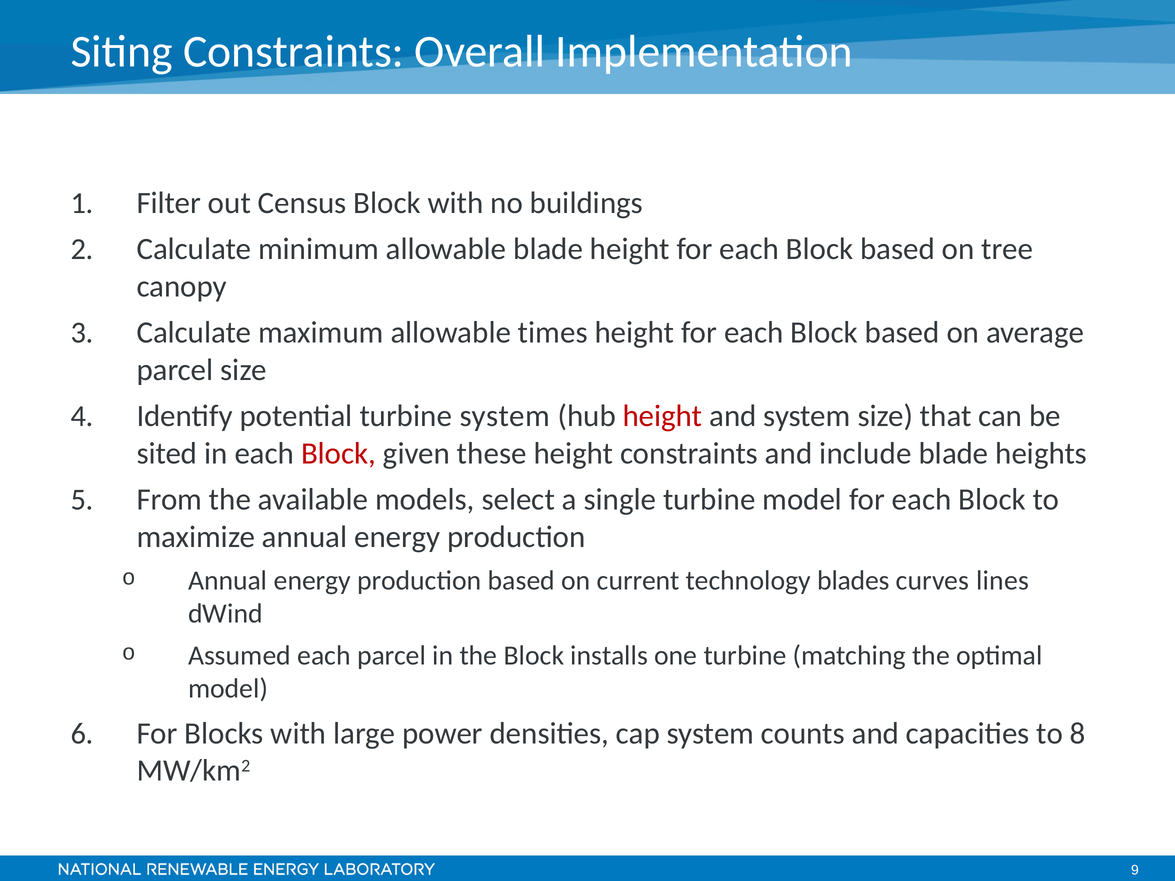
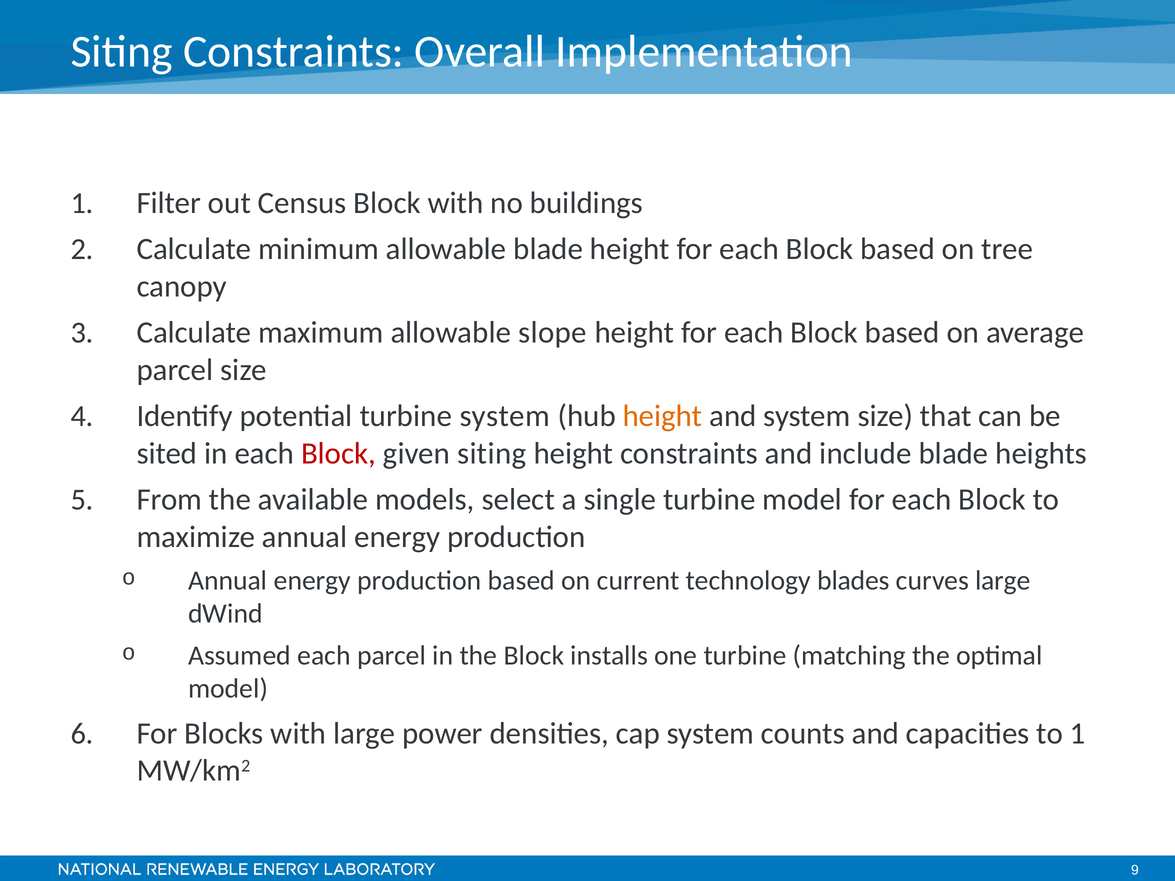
times: times -> slope (553, 333)
height colour: red -> orange (662, 416)
given these: these -> siting (492, 454)
curves lines: lines -> large (1003, 581)
to 8: 8 -> 1 (1078, 734)
